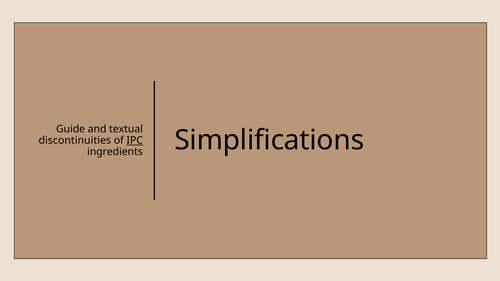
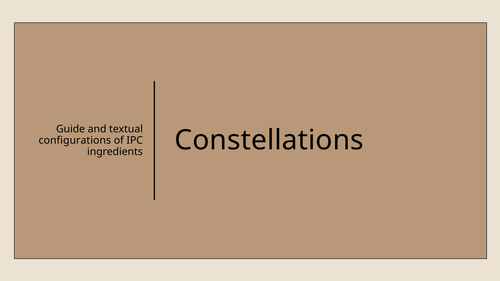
discontinuities: discontinuities -> configurations (75, 141)
IPC underline: present -> none (135, 141)
Simplifications: Simplifications -> Constellations (269, 140)
